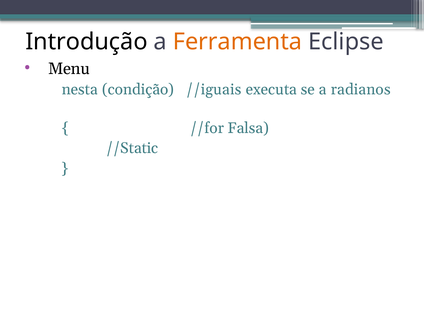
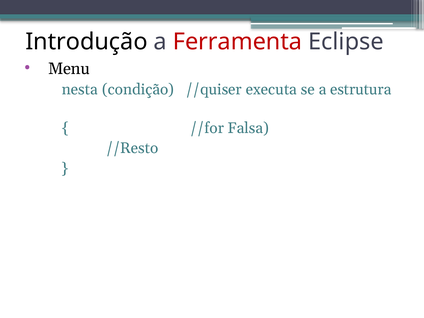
Ferramenta colour: orange -> red (238, 42)
//iguais: //iguais -> //quiser (214, 89)
radianos: radianos -> estrutura (361, 89)
//Static: //Static -> //Resto (132, 148)
